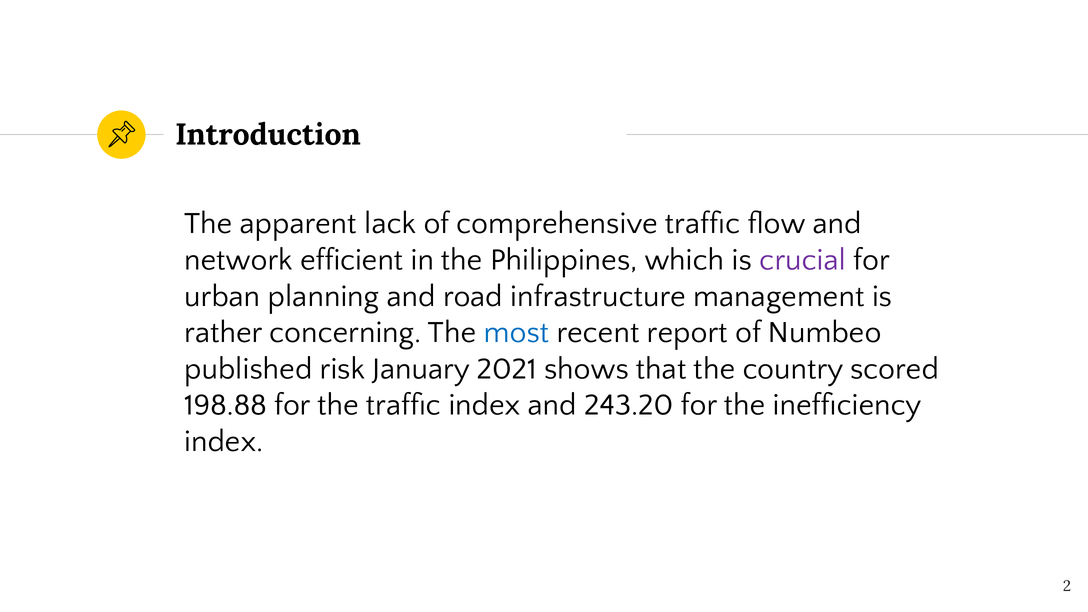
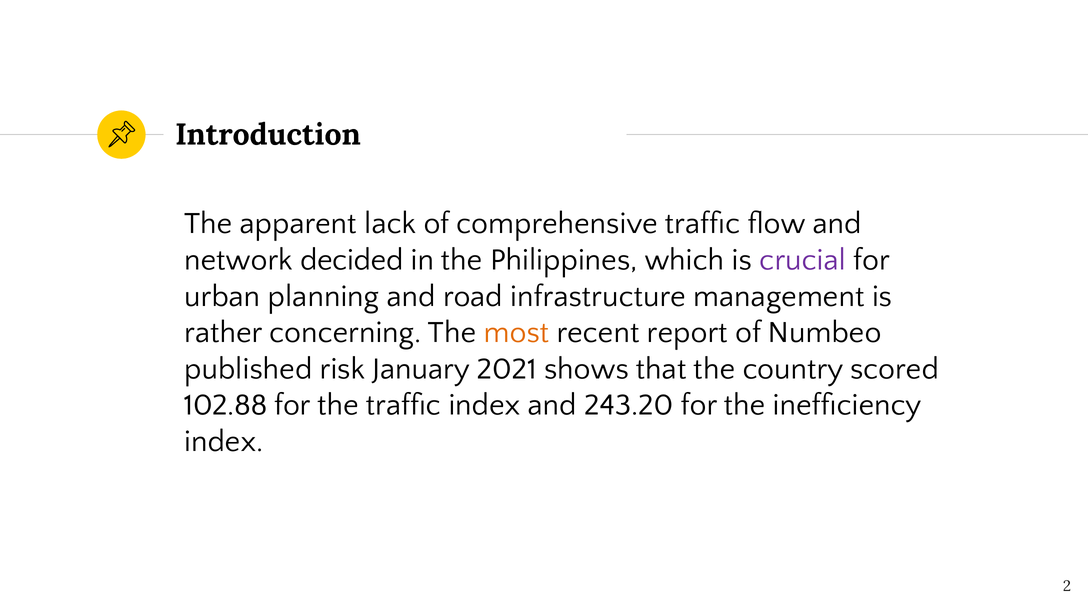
efficient: efficient -> decided (352, 260)
most colour: blue -> orange (517, 332)
198.88: 198.88 -> 102.88 (226, 405)
